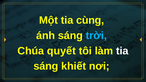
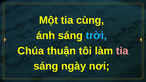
quyết: quyết -> thuận (61, 51)
tia colour: white -> pink (122, 51)
khiết: khiết -> ngày (74, 66)
